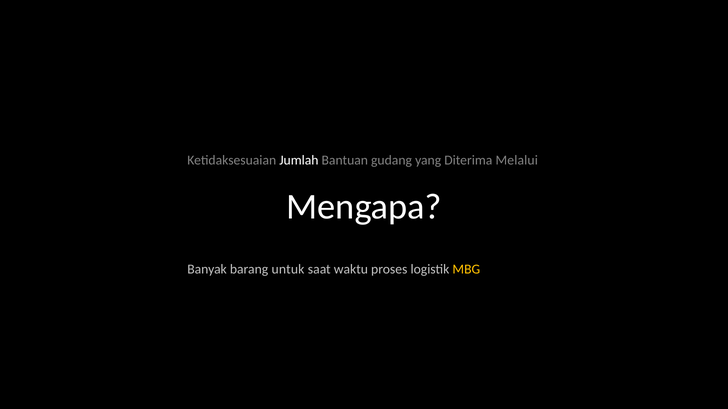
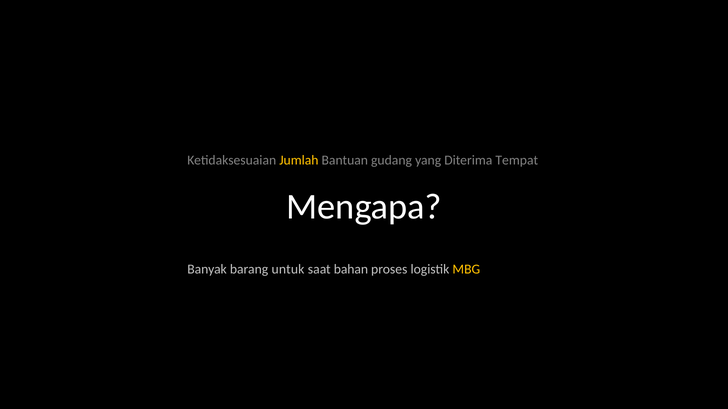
Jumlah colour: white -> yellow (299, 161)
Melalui: Melalui -> Tempat (517, 161)
waktu: waktu -> bahan (351, 270)
